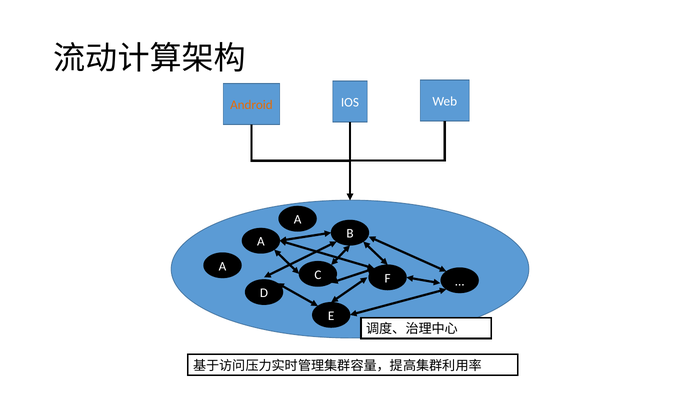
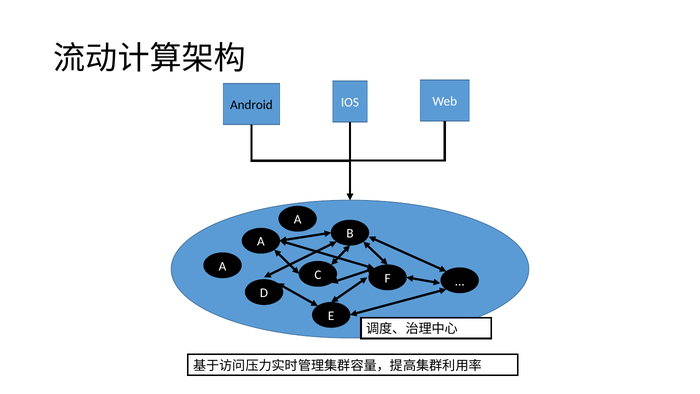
Android colour: orange -> black (251, 105)
